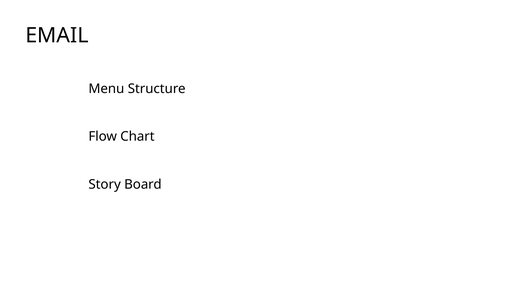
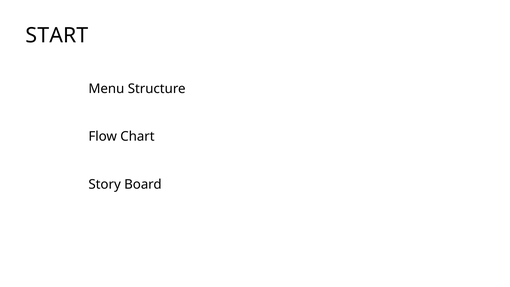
EMAIL: EMAIL -> START (57, 36)
